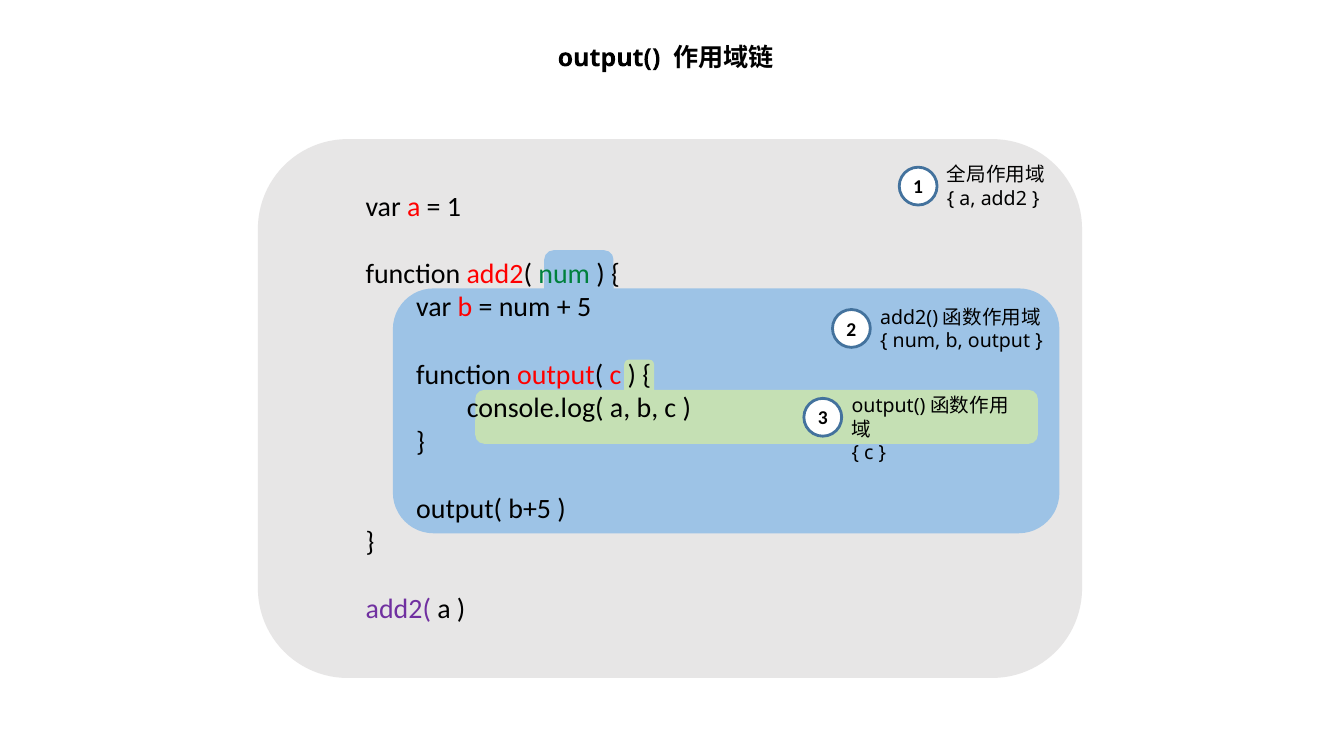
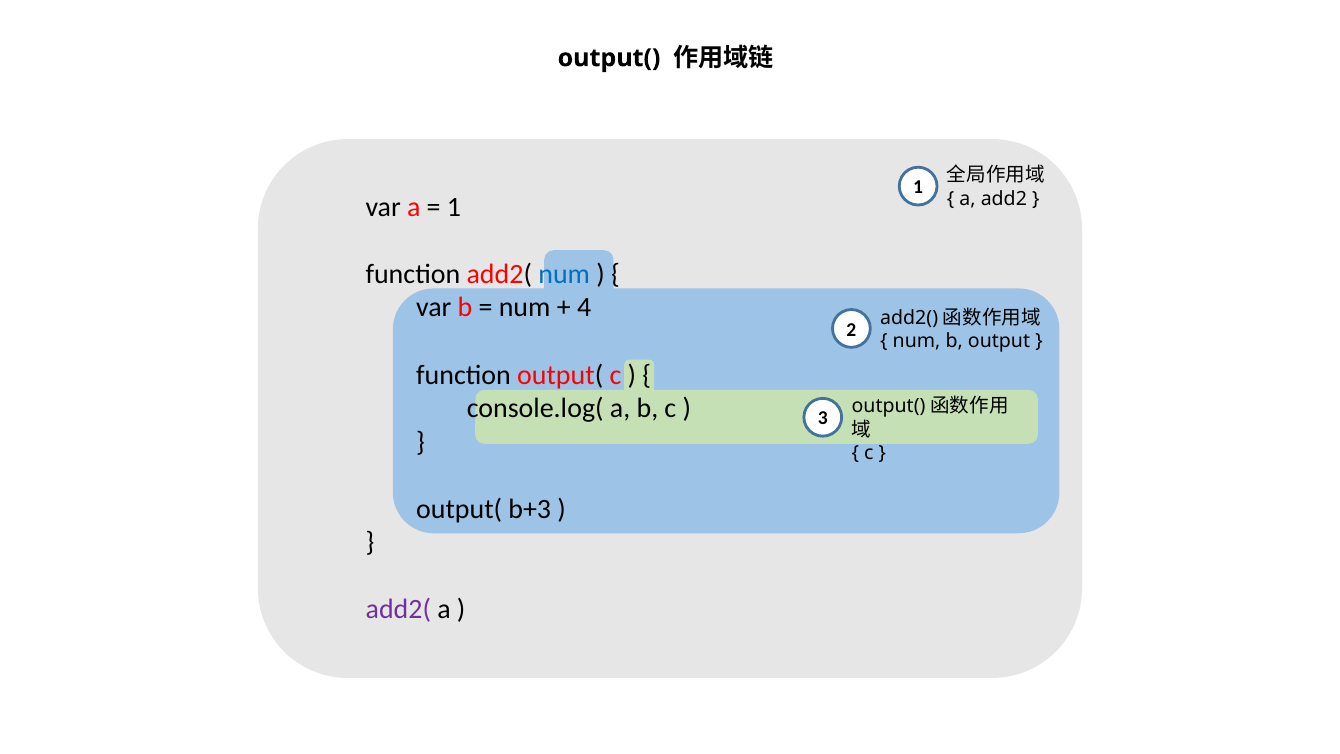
num colour: green -> blue (564, 274)
5: 5 -> 4 (584, 308)
b+5: b+5 -> b+3 (530, 509)
